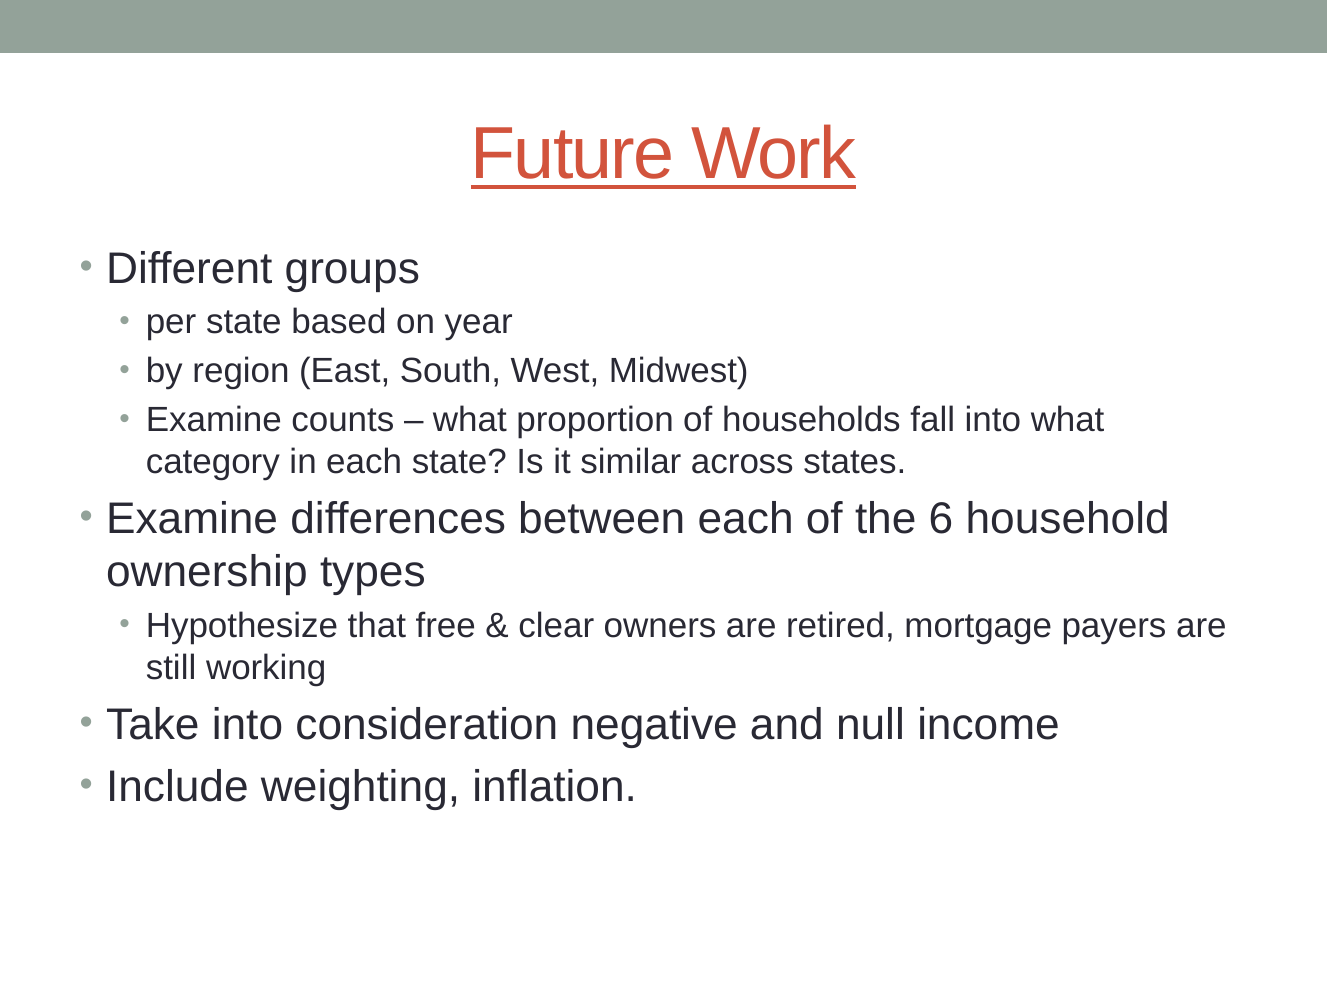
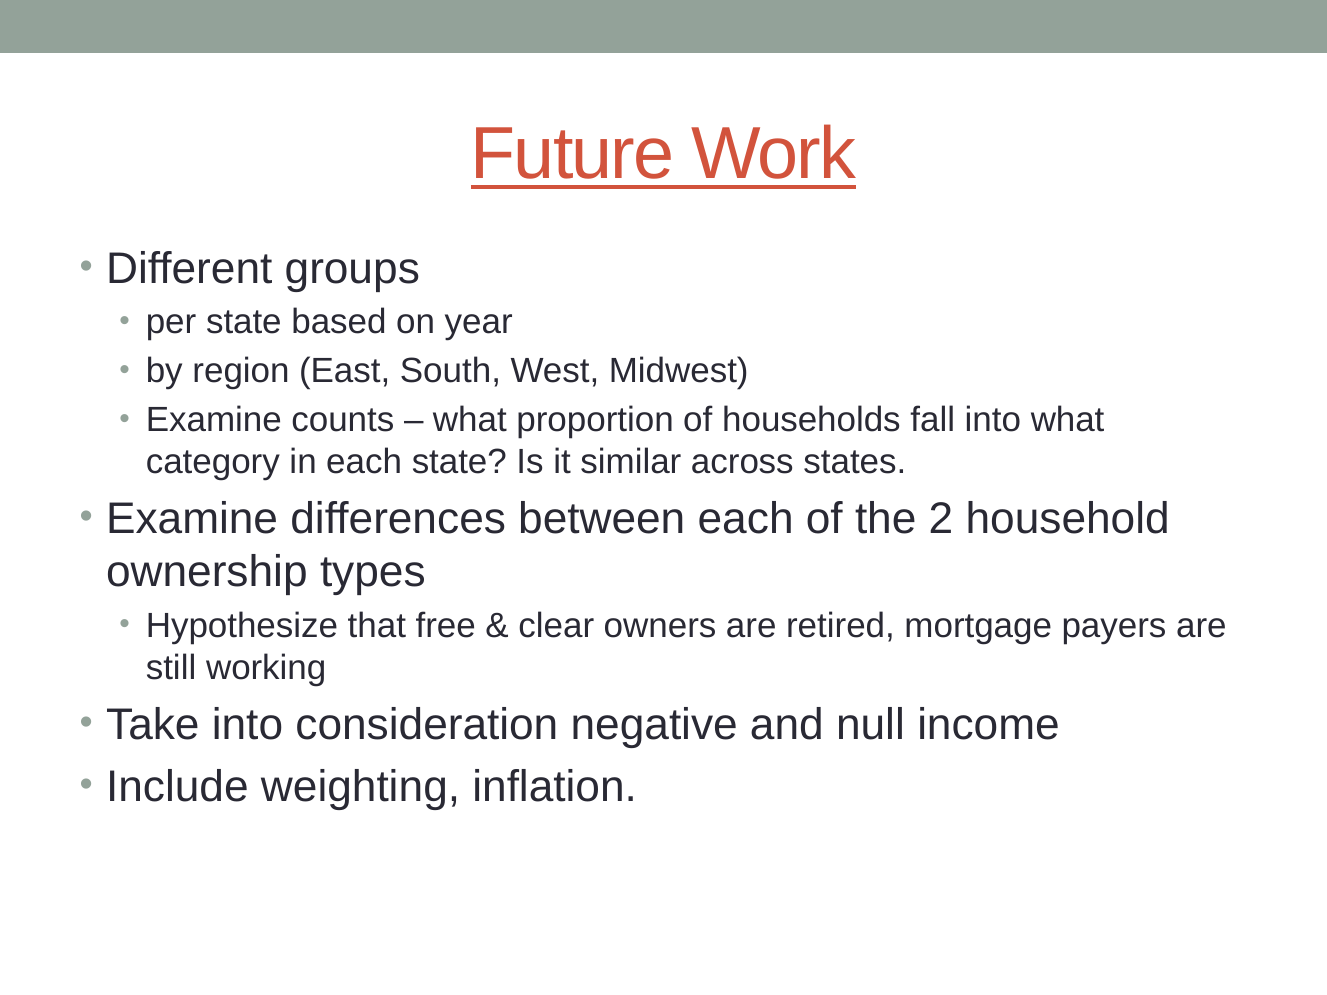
6: 6 -> 2 (941, 519)
